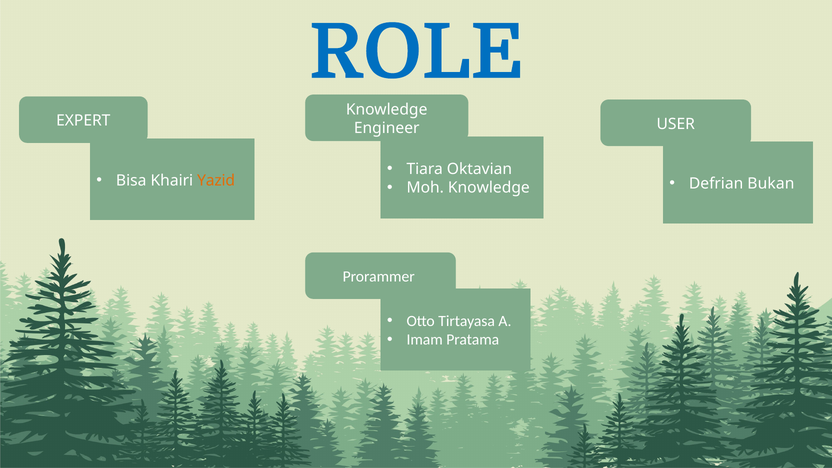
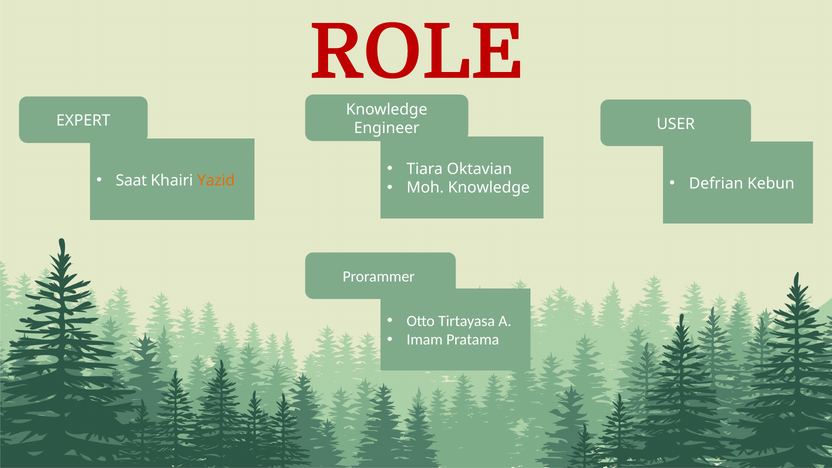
ROLE colour: blue -> red (416, 53)
Bisa: Bisa -> Saat (131, 180)
Bukan: Bukan -> Kebun (771, 183)
